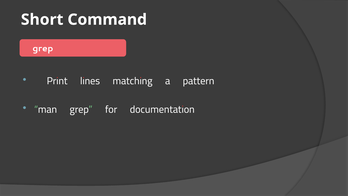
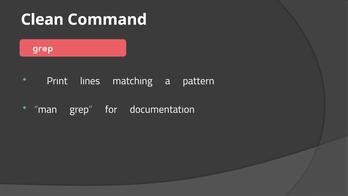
Short: Short -> Clean (42, 20)
